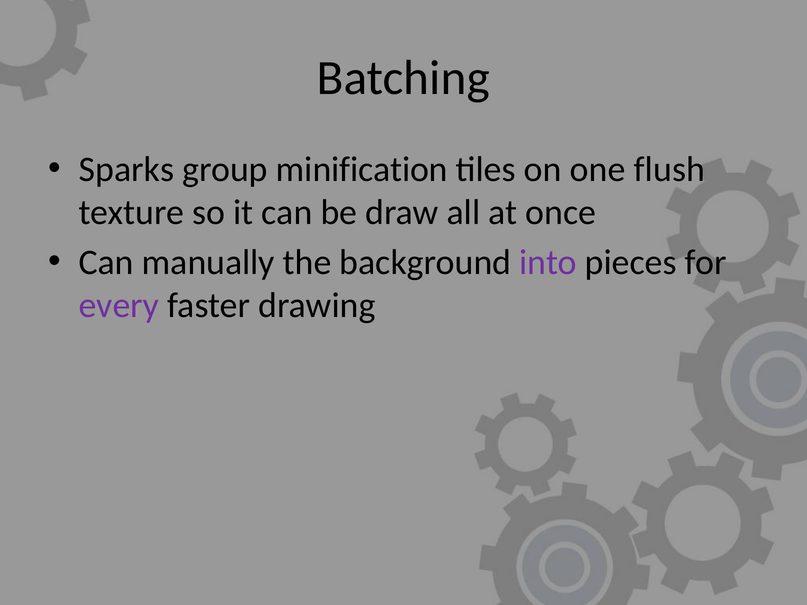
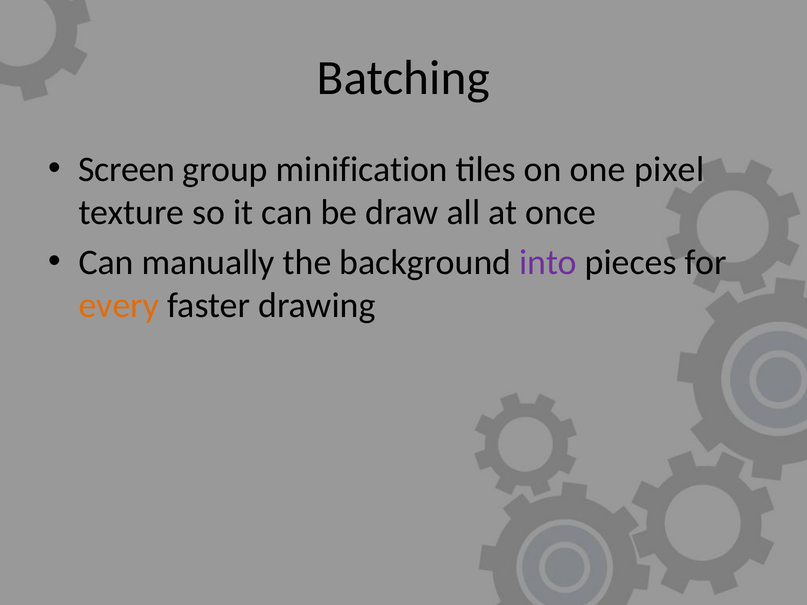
Sparks: Sparks -> Screen (127, 169)
flush: flush -> pixel (669, 169)
every colour: purple -> orange (119, 306)
